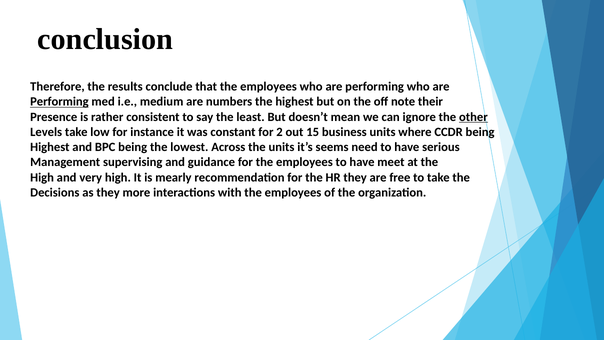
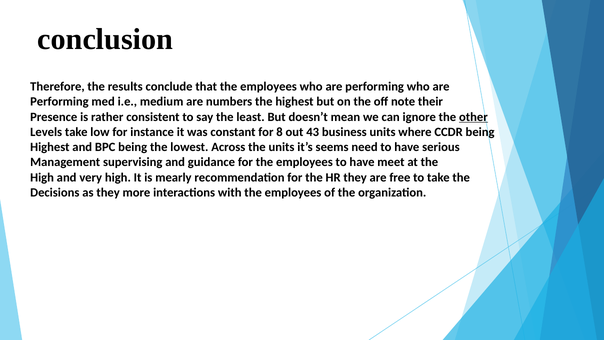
Performing underline: present -> none (59, 102)
2: 2 -> 8 (280, 132)
15: 15 -> 43 (313, 132)
